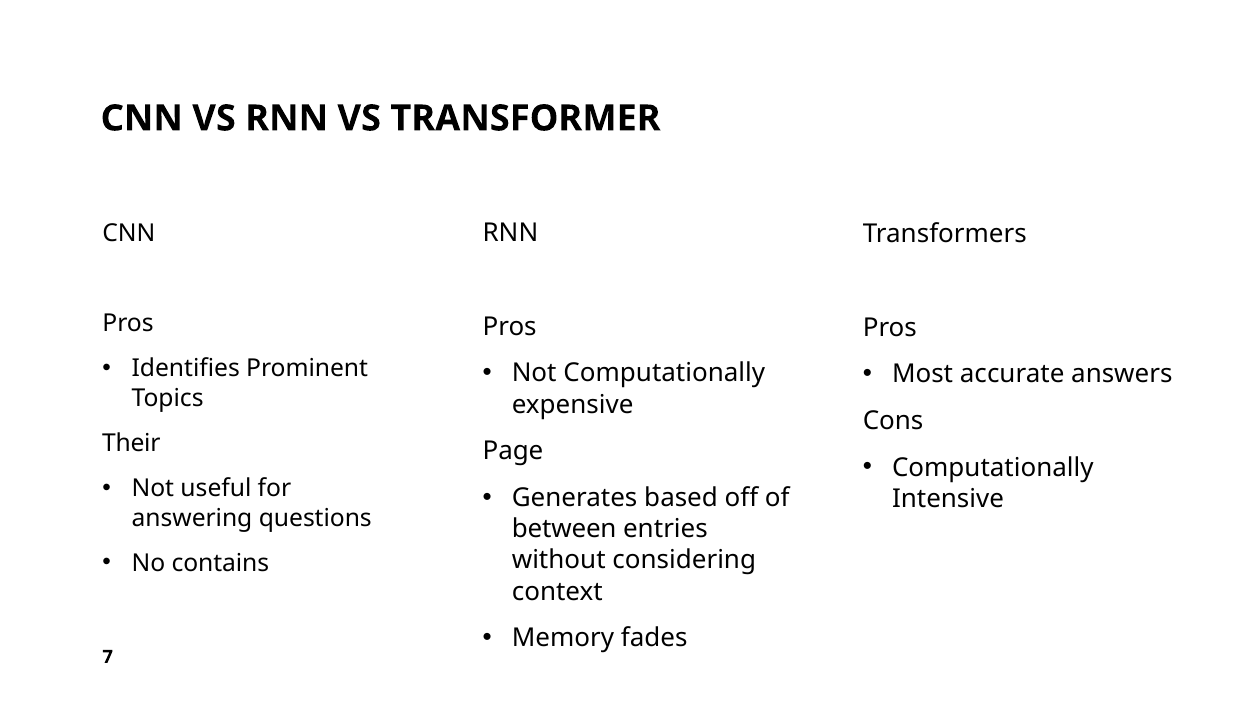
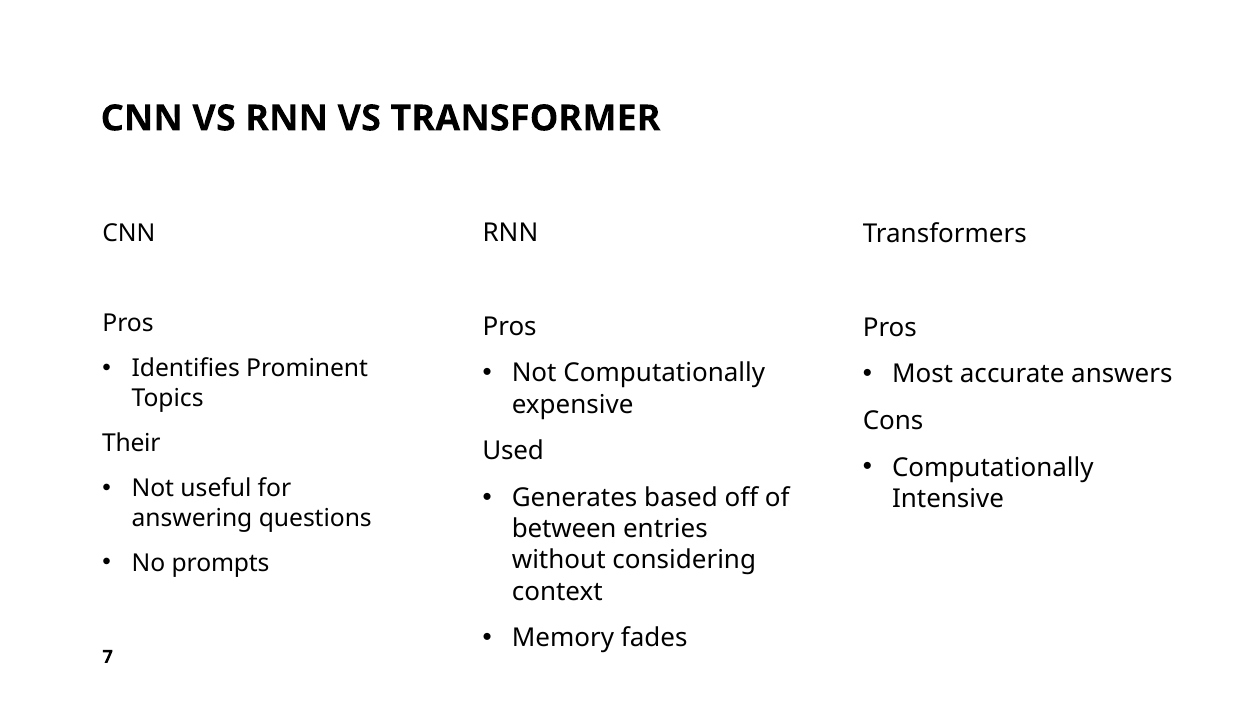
Page: Page -> Used (513, 451)
contains: contains -> prompts (220, 563)
